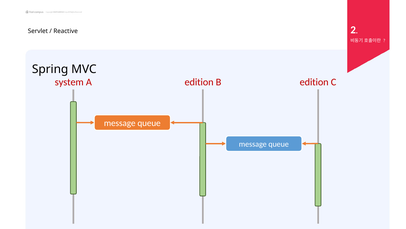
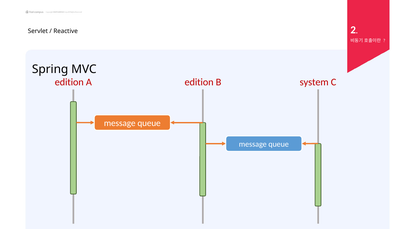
system: system -> edition (69, 82)
B edition: edition -> system (314, 82)
